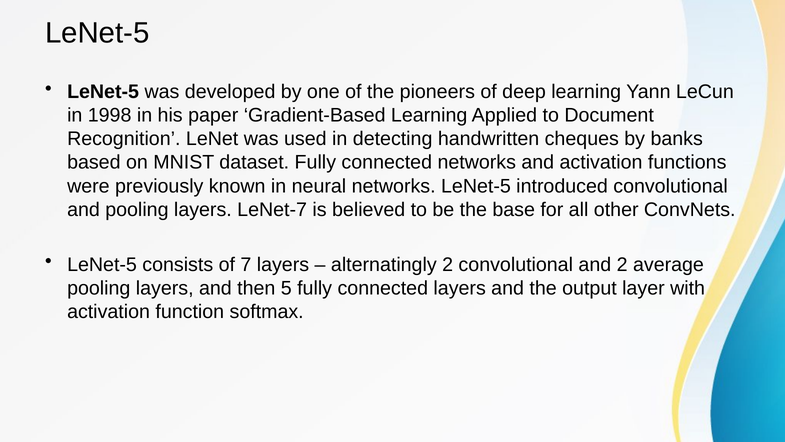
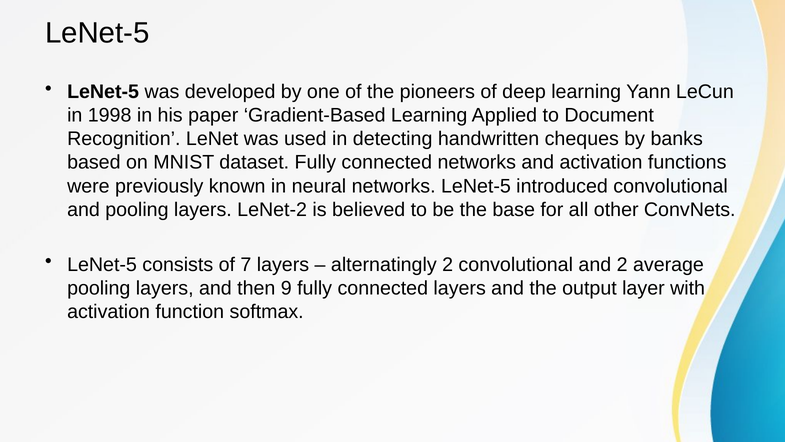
LeNet-7: LeNet-7 -> LeNet-2 (272, 209)
5: 5 -> 9 (286, 288)
